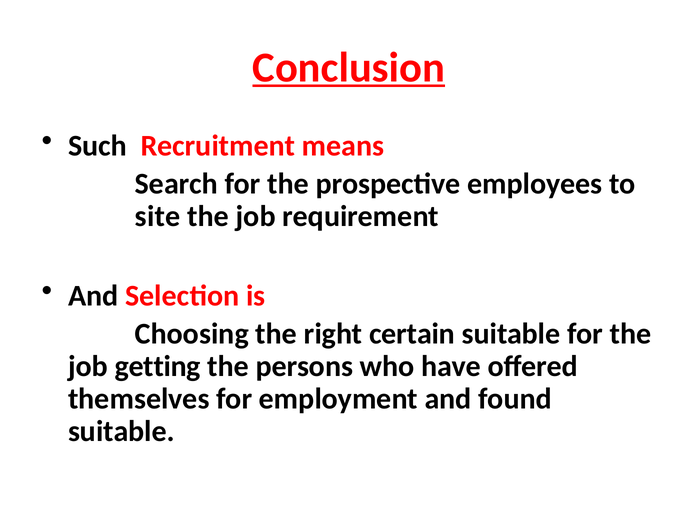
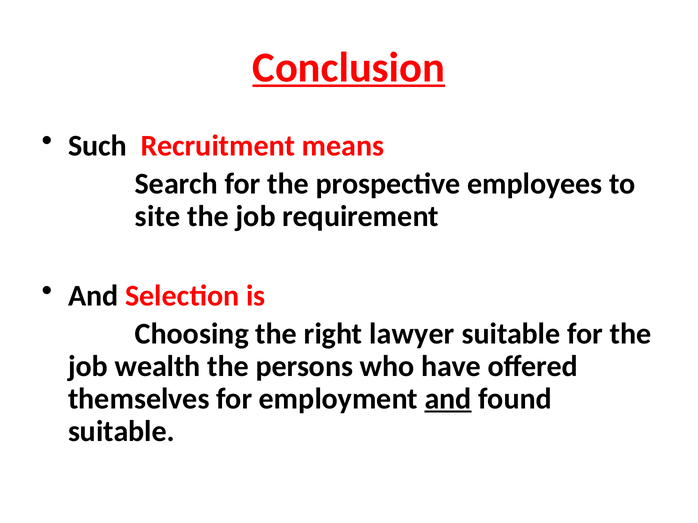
certain: certain -> lawyer (412, 334)
getting: getting -> wealth (158, 367)
and underline: none -> present (448, 399)
